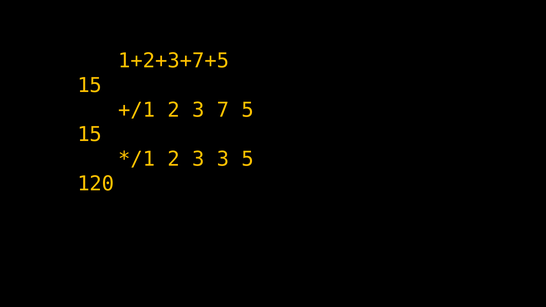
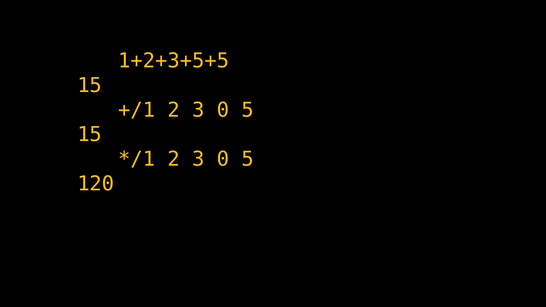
1+2+3+7+5: 1+2+3+7+5 -> 1+2+3+5+5 (174, 61)
+/1 2 3 7: 7 -> 0 (223, 110)
3: 3 -> 0 (223, 159)
